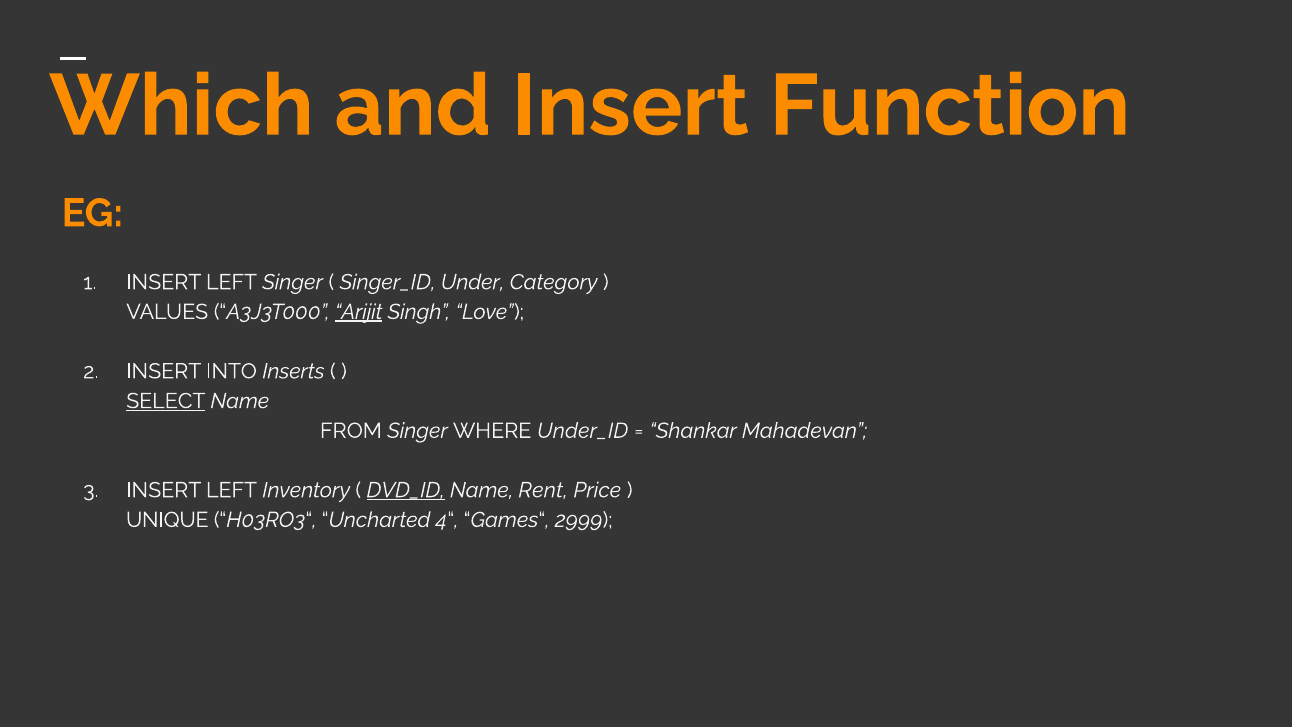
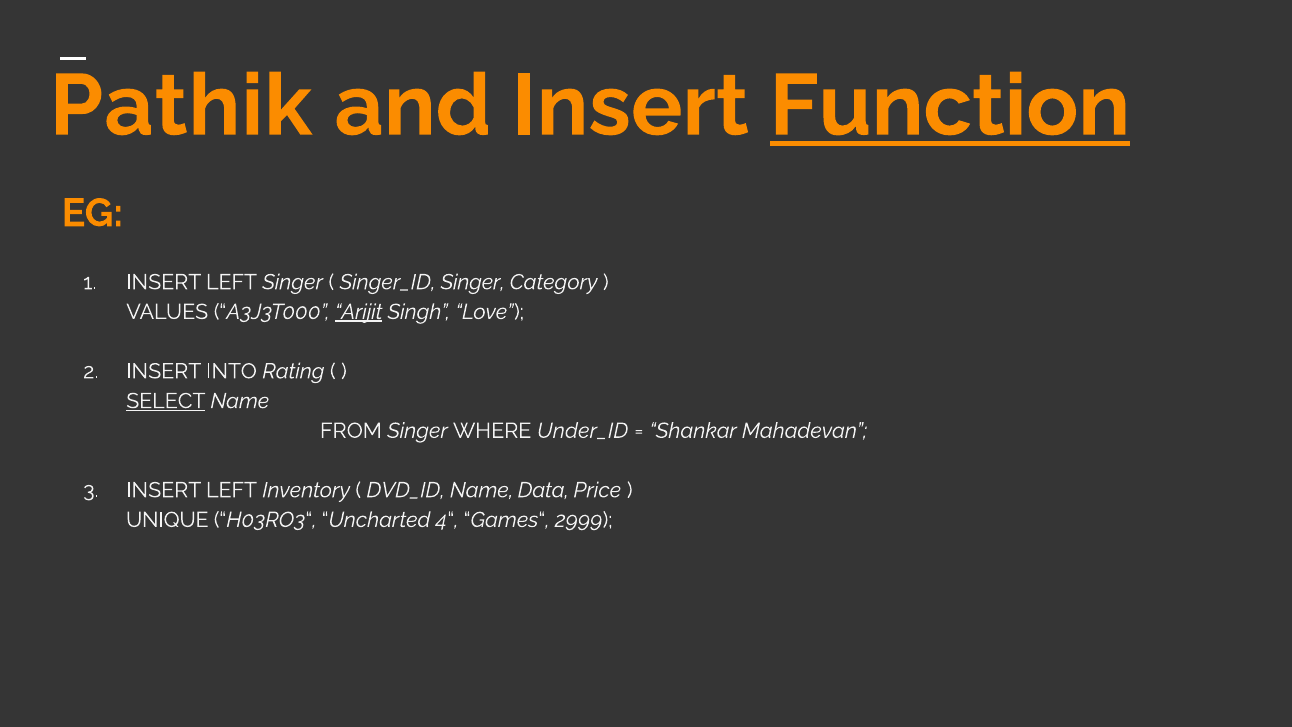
Which: Which -> Pathik (181, 106)
Function underline: none -> present (950, 106)
Singer_ID Under: Under -> Singer (473, 282)
Inserts: Inserts -> Rating (293, 371)
DVD_ID underline: present -> none (406, 490)
Rent: Rent -> Data (543, 490)
